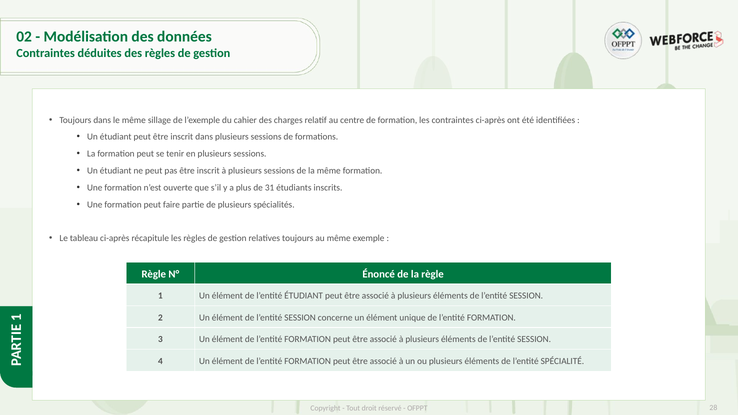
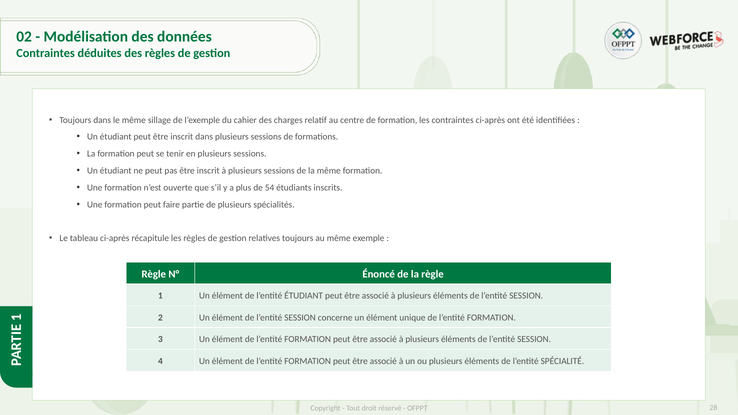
31: 31 -> 54 (270, 188)
